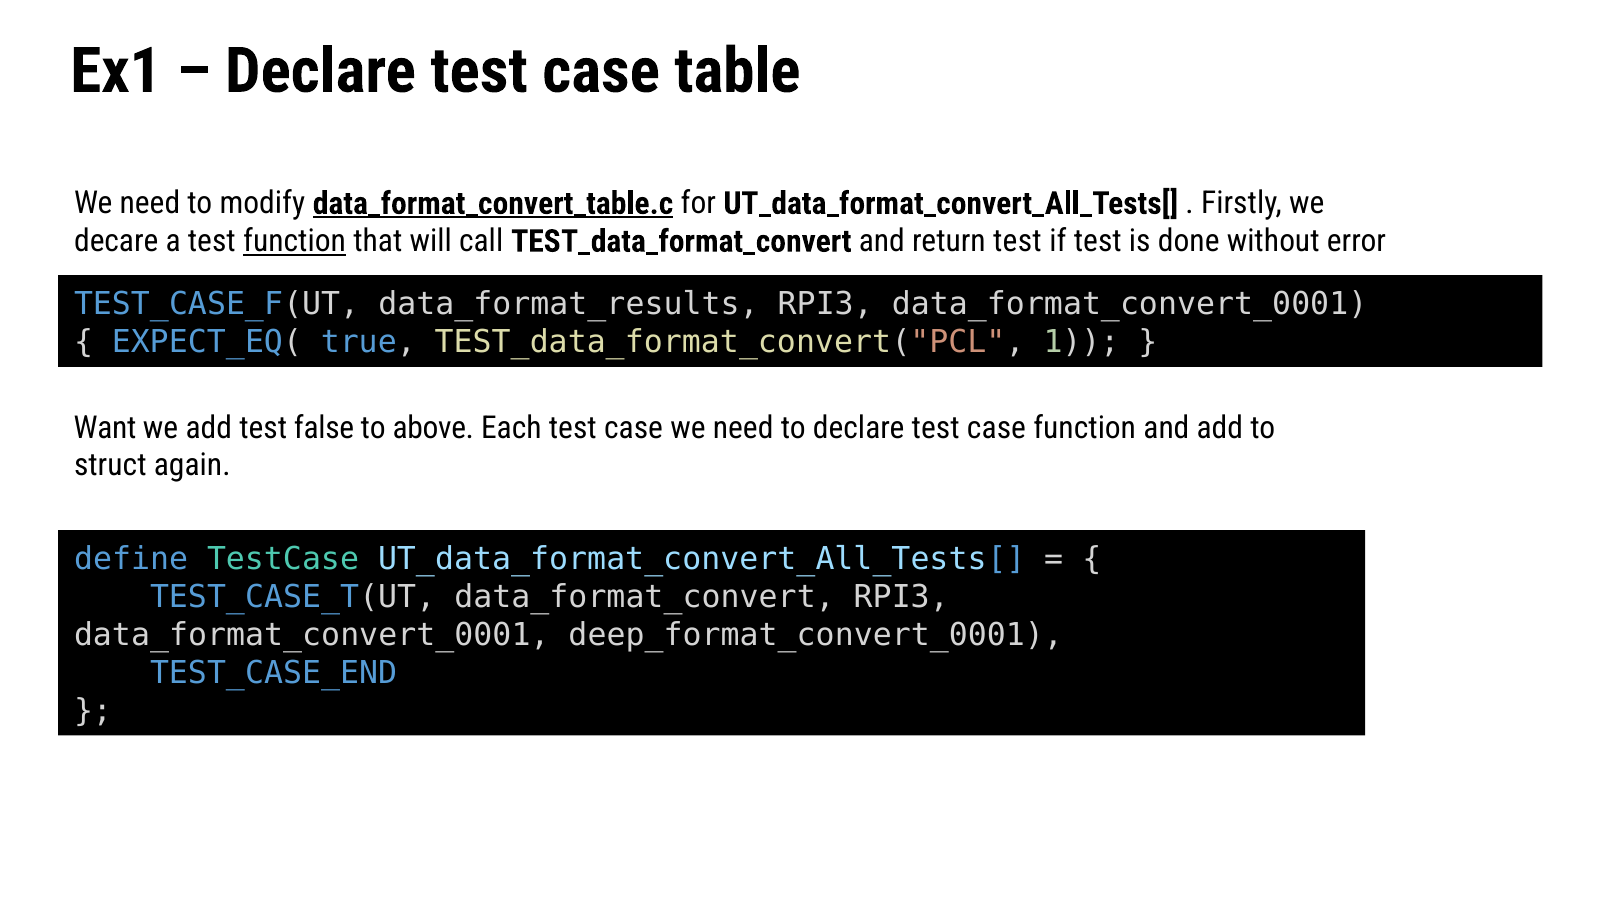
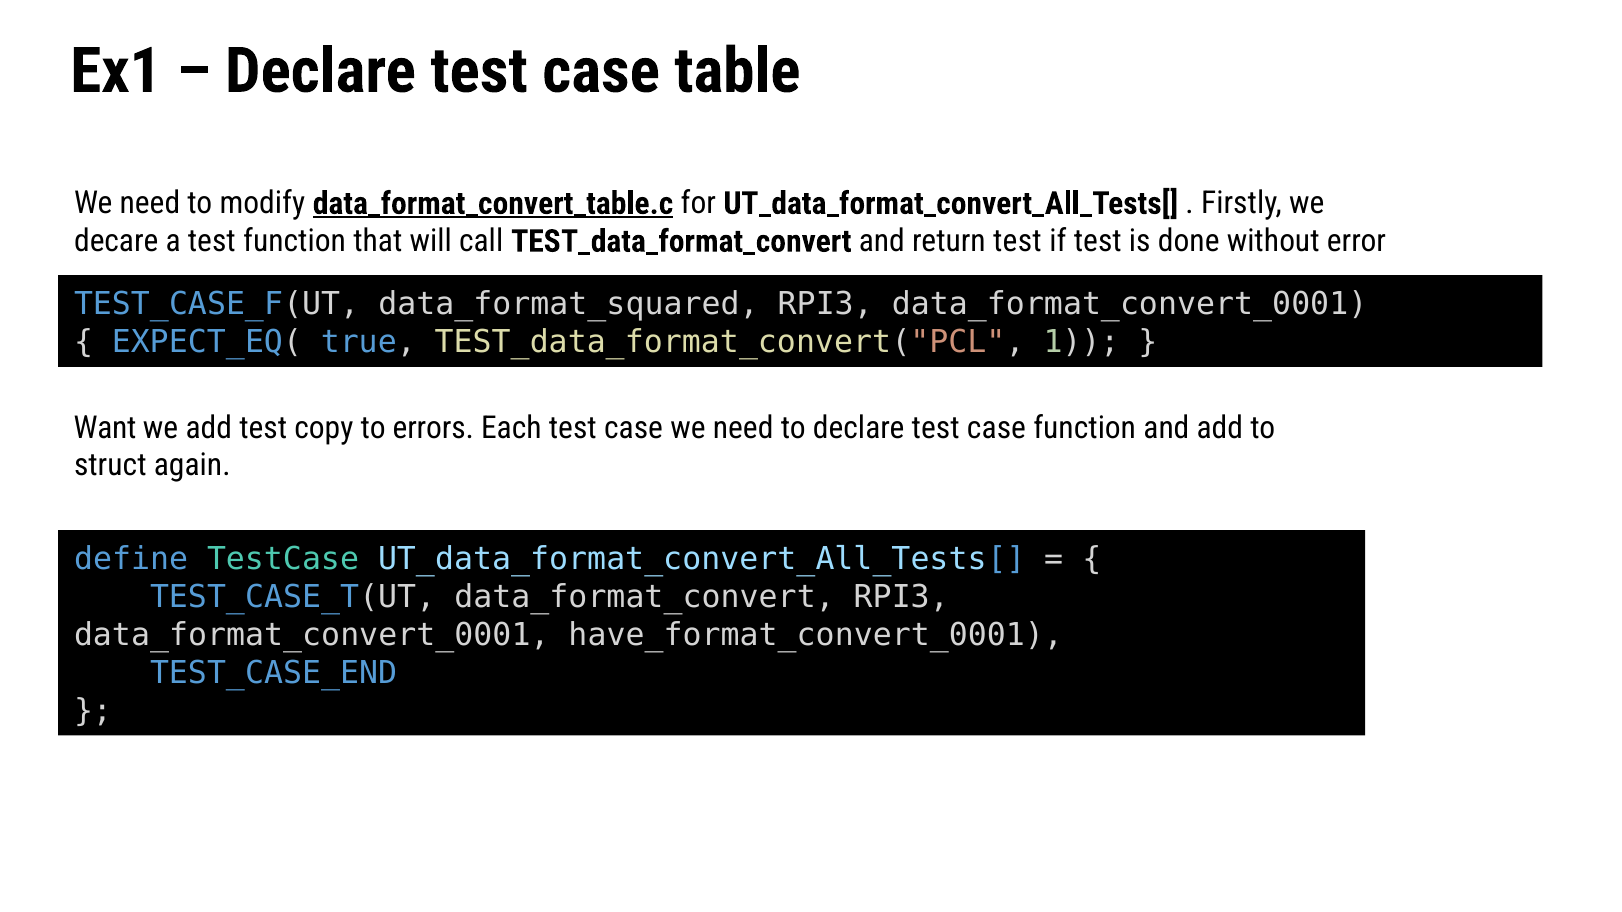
function underline: present -> none (295, 241)
data_format_results: data_format_results -> data_format_squared (568, 304)
false: false -> copy (324, 428)
above: above -> errors (433, 428)
deep_format_convert_0001: deep_format_convert_0001 -> have_format_convert_0001 (816, 635)
